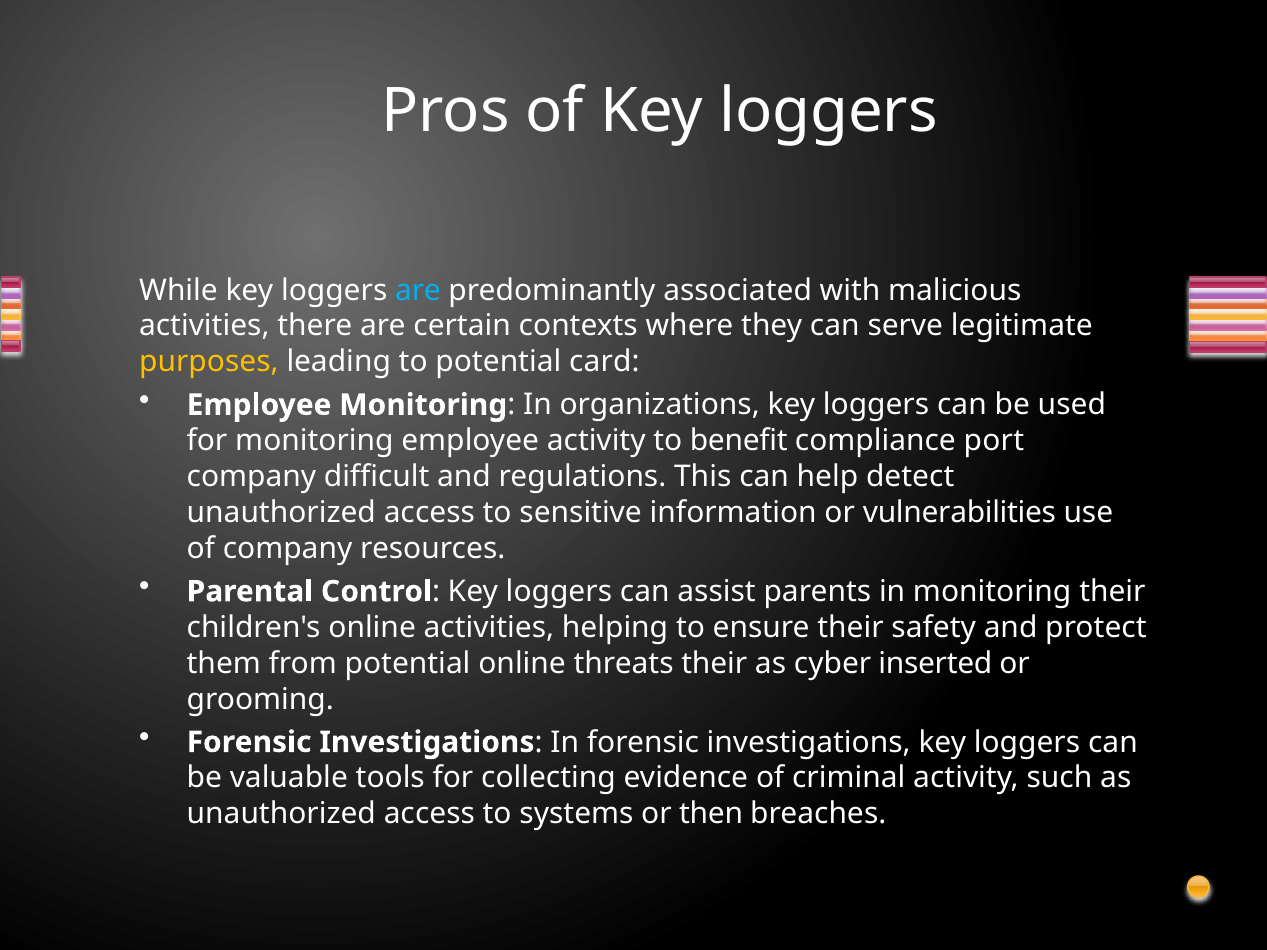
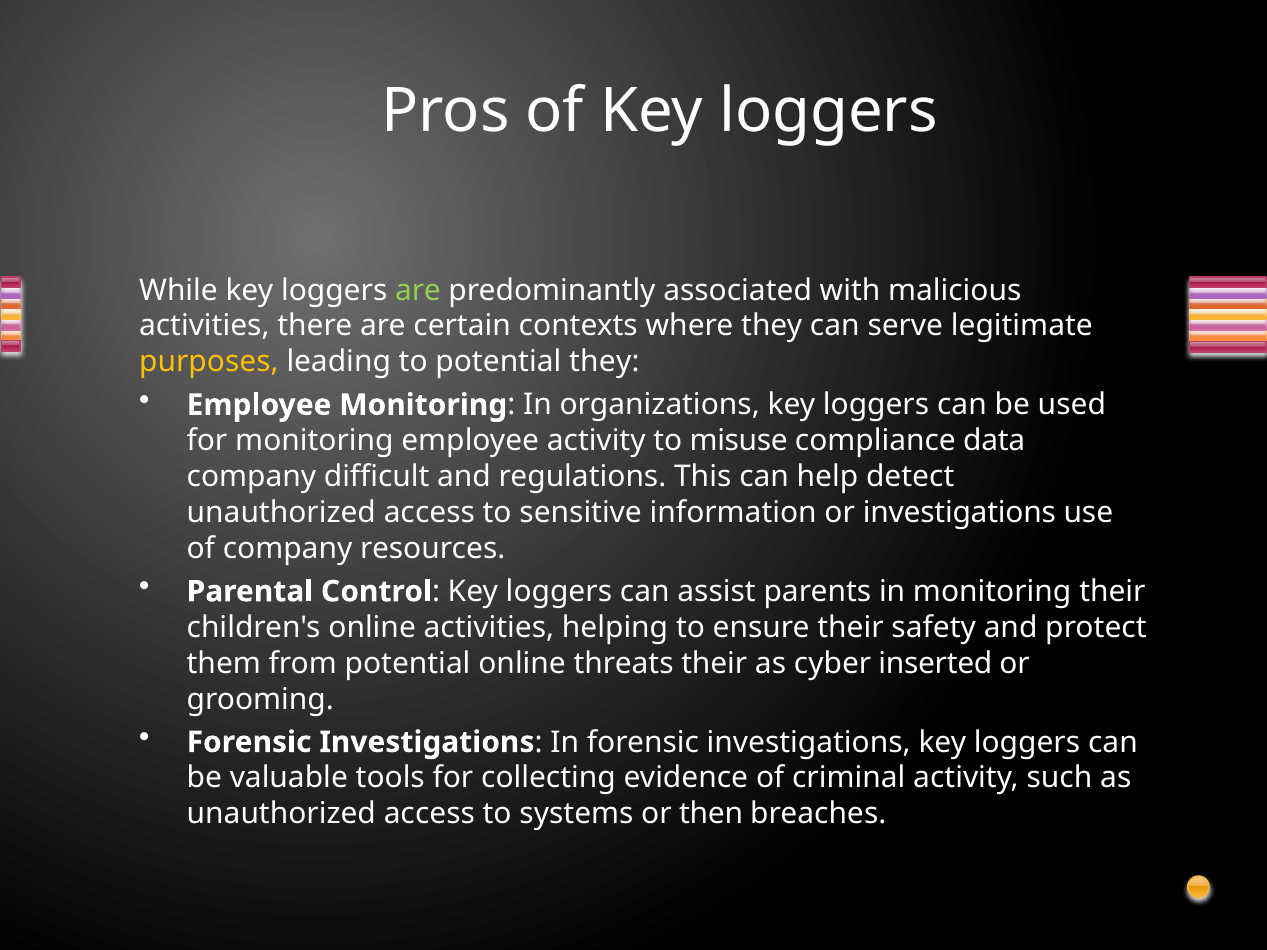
are colour: light blue -> light green (418, 290)
potential card: card -> they (604, 362)
benefit: benefit -> misuse (739, 441)
port: port -> data (994, 441)
or vulnerabilities: vulnerabilities -> investigations (959, 513)
